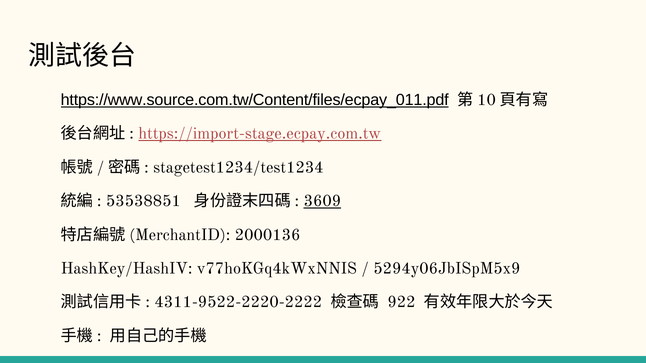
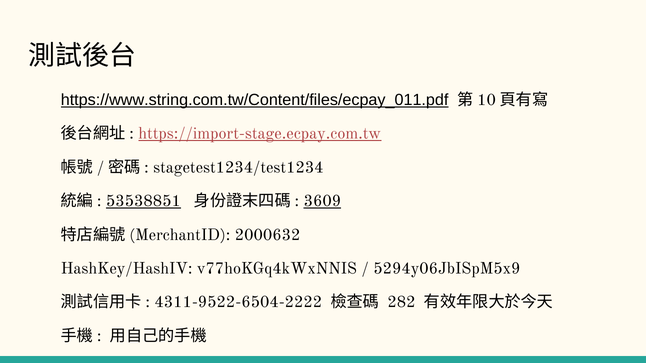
https://www.source.com.tw/Content/files/ecpay_011.pdf: https://www.source.com.tw/Content/files/ecpay_011.pdf -> https://www.string.com.tw/Content/files/ecpay_011.pdf (255, 100)
53538851 underline: none -> present (143, 201)
2000136: 2000136 -> 2000632 (268, 235)
4311-9522-2220-2222: 4311-9522-2220-2222 -> 4311-9522-6504-2222 (238, 302)
922: 922 -> 282 (401, 302)
